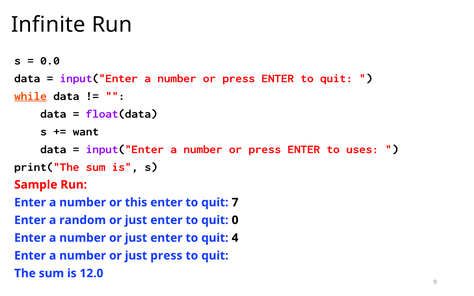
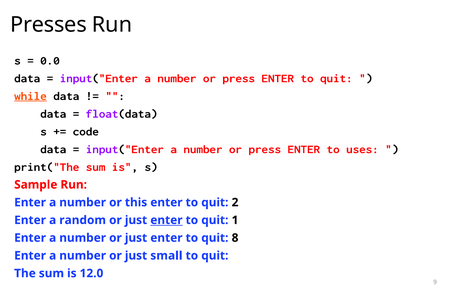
Infinite: Infinite -> Presses (48, 25)
want: want -> code (86, 132)
7: 7 -> 2 (235, 203)
enter underline: none -> present (166, 220)
0: 0 -> 1 (235, 220)
4: 4 -> 8 (235, 238)
just press: press -> small (166, 256)
